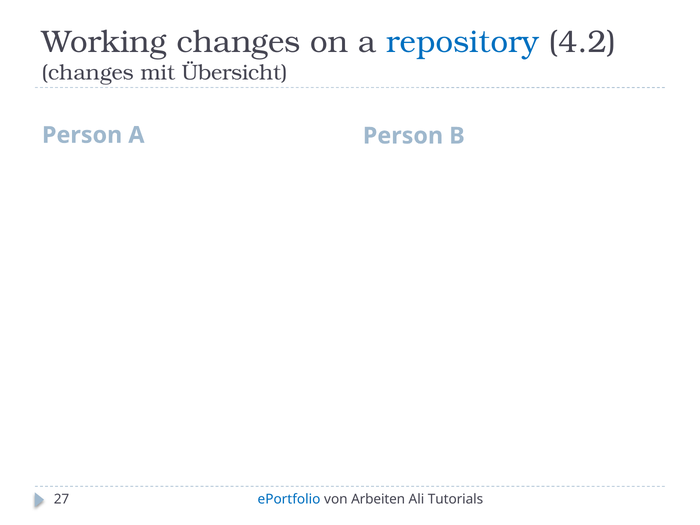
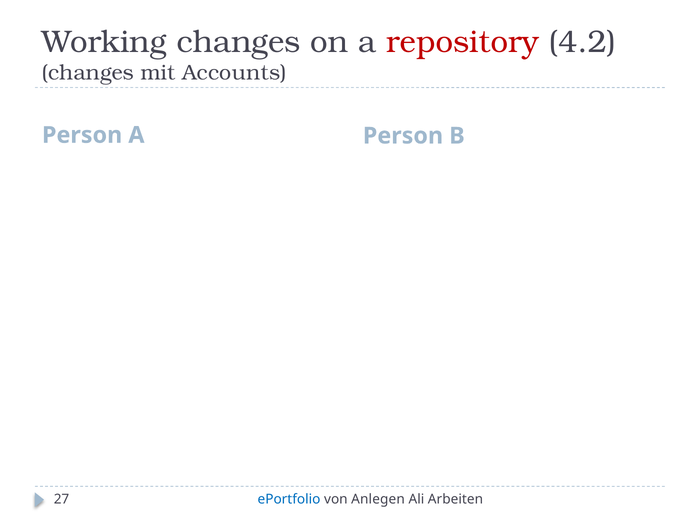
repository colour: blue -> red (462, 42)
Übersicht: Übersicht -> Accounts (234, 73)
Arbeiten: Arbeiten -> Anlegen (378, 499)
Tutorials: Tutorials -> Arbeiten (455, 499)
